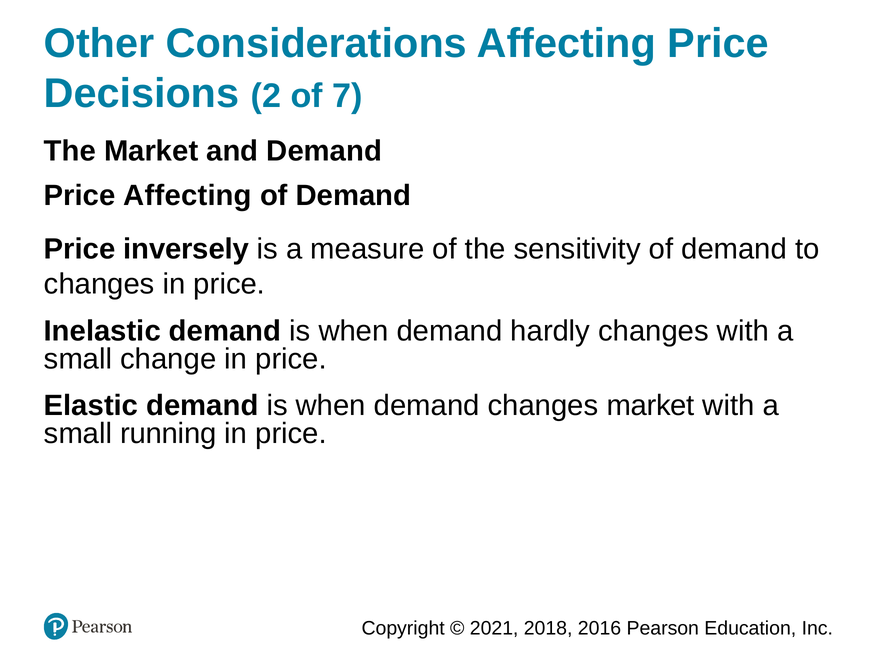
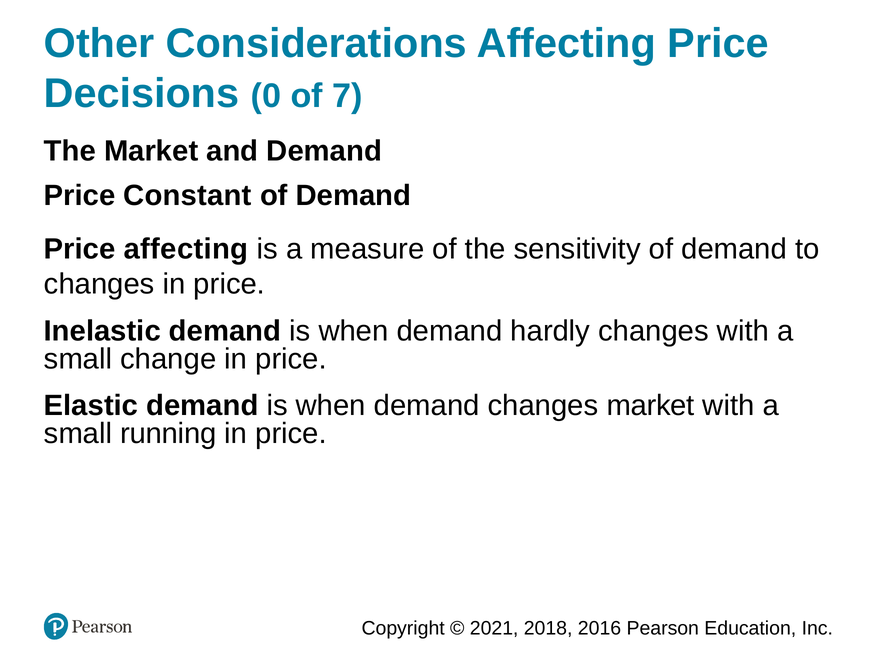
2: 2 -> 0 (266, 96)
Price Affecting: Affecting -> Constant (188, 196)
Price inversely: inversely -> affecting (186, 249)
